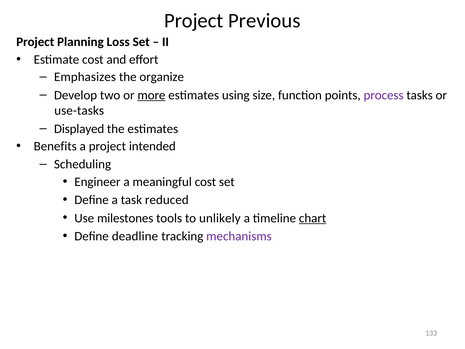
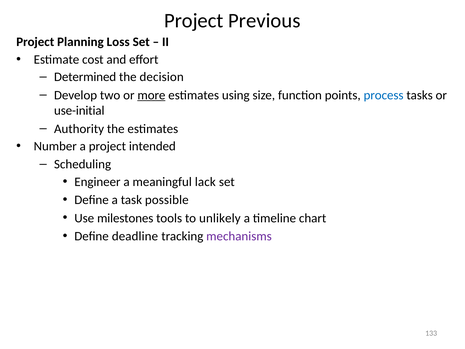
Emphasizes: Emphasizes -> Determined (85, 77)
organize: organize -> decision (162, 77)
process colour: purple -> blue (384, 95)
use-tasks: use-tasks -> use-initial (79, 111)
Displayed: Displayed -> Authority (79, 129)
Benefits: Benefits -> Number (55, 146)
meaningful cost: cost -> lack (205, 182)
reduced: reduced -> possible (167, 200)
chart underline: present -> none (313, 218)
